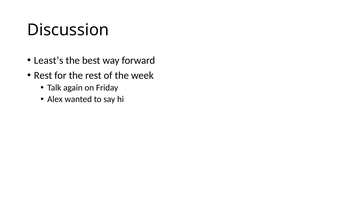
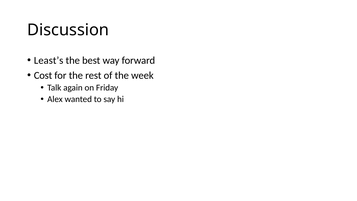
Rest: Rest -> Cost (43, 75)
